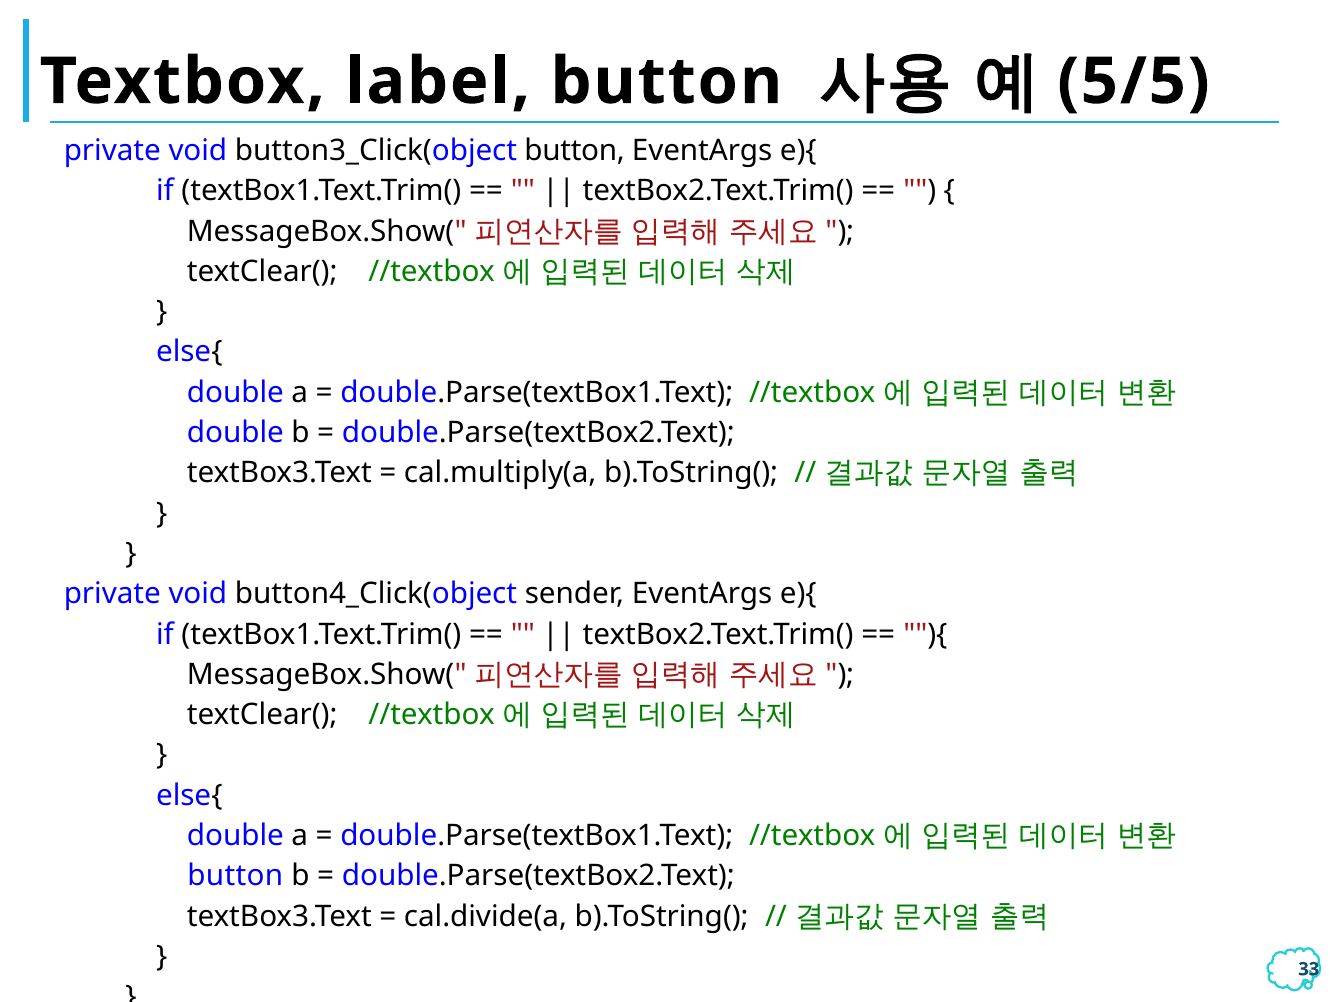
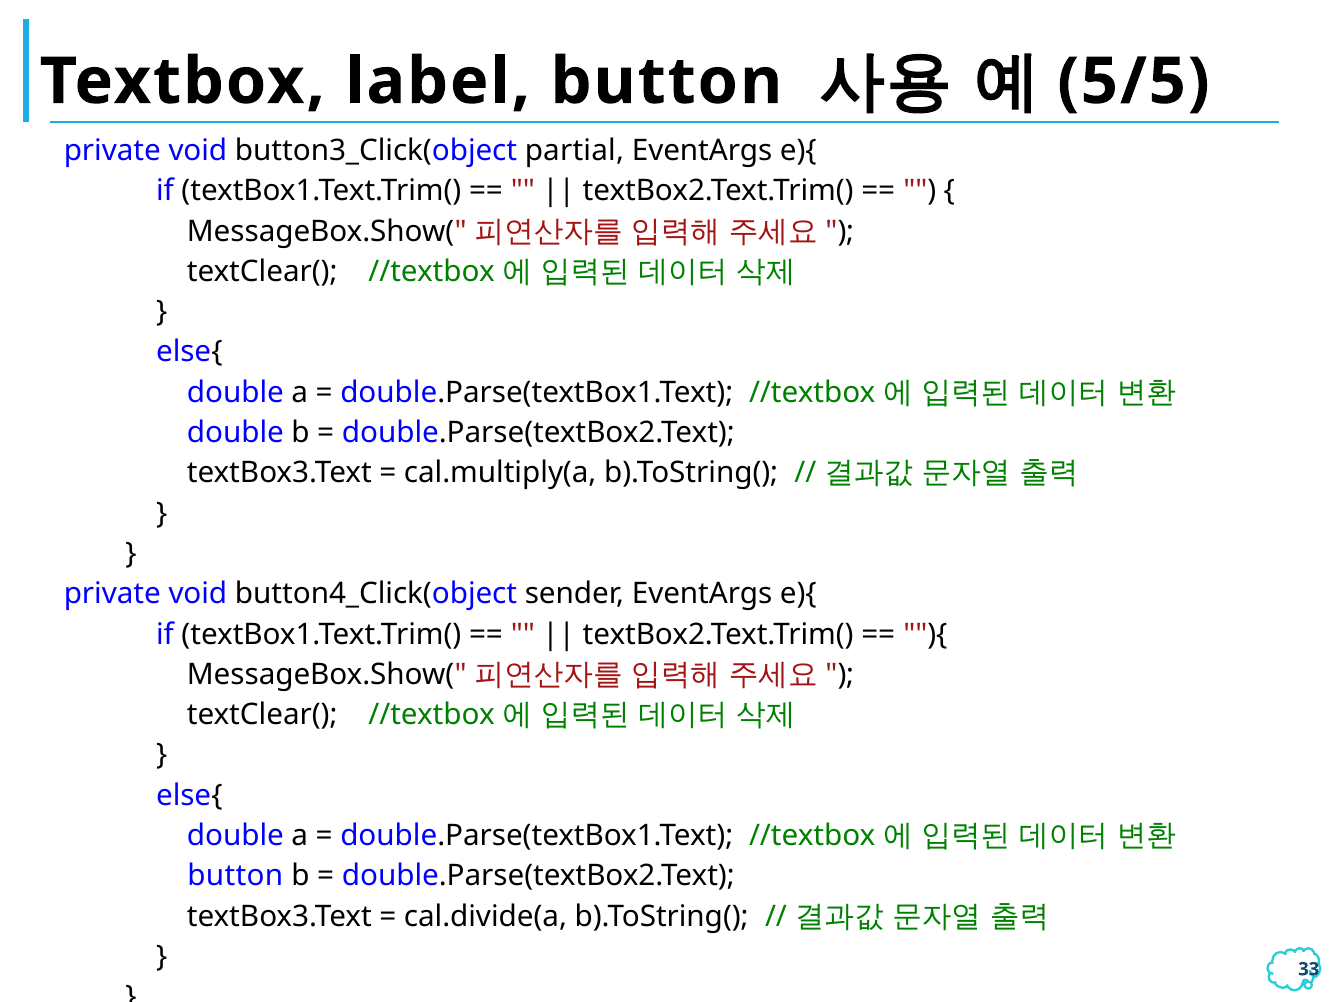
button: button -> partial (574, 151)
